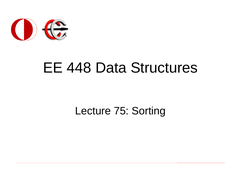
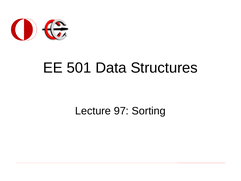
448: 448 -> 501 (79, 68)
75: 75 -> 97 (121, 111)
